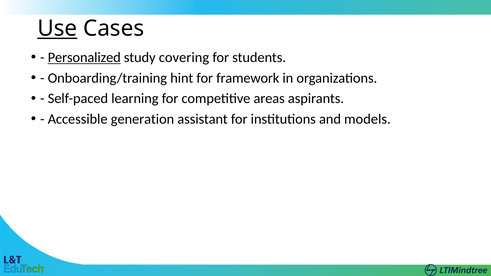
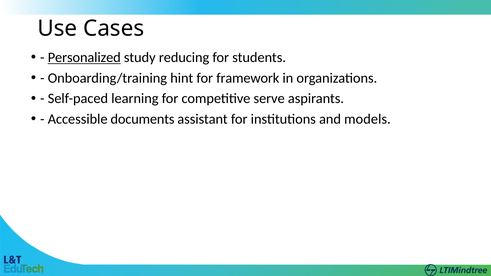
Use underline: present -> none (57, 29)
covering: covering -> reducing (184, 57)
areas: areas -> serve (269, 99)
generation: generation -> documents (143, 119)
